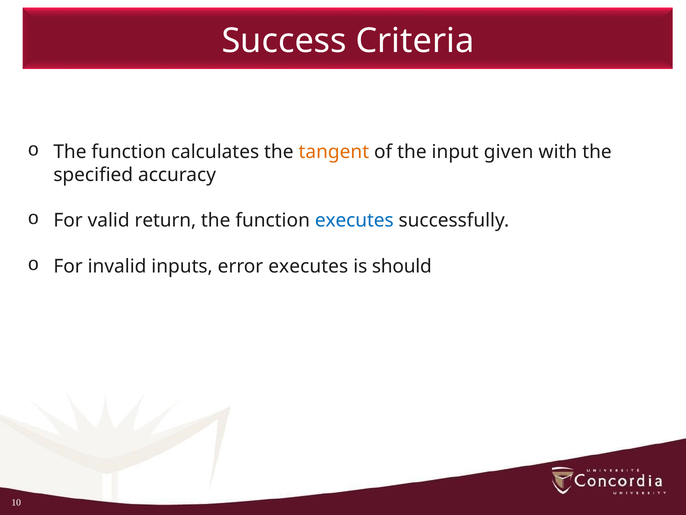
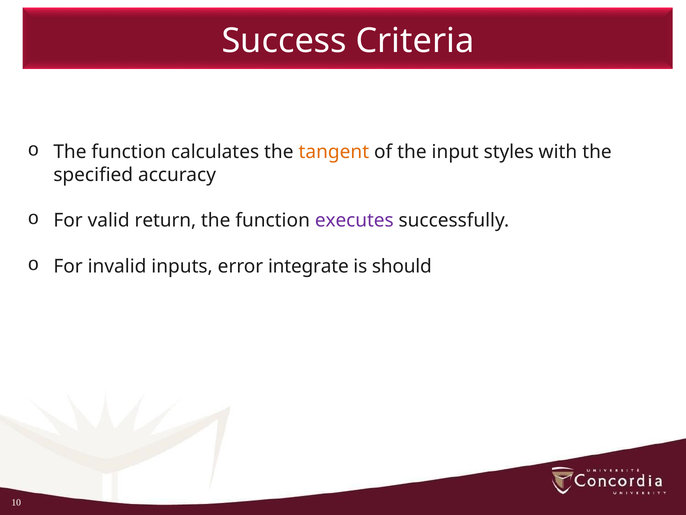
given: given -> styles (509, 152)
executes colour: blue -> purple (354, 220)
error executes: executes -> integrate (308, 266)
